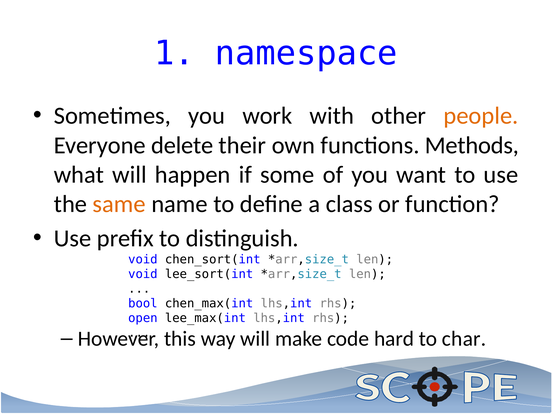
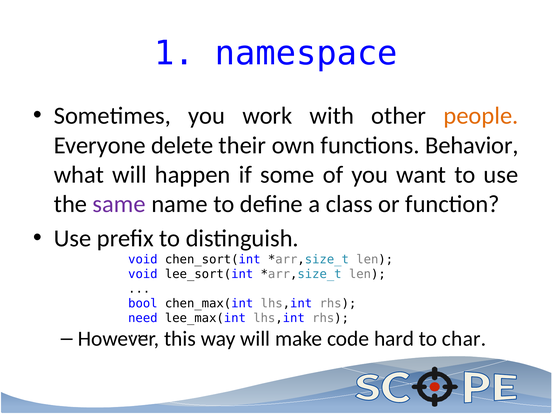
Methods: Methods -> Behavior (472, 145)
same colour: orange -> purple (119, 204)
open: open -> need (143, 318)
